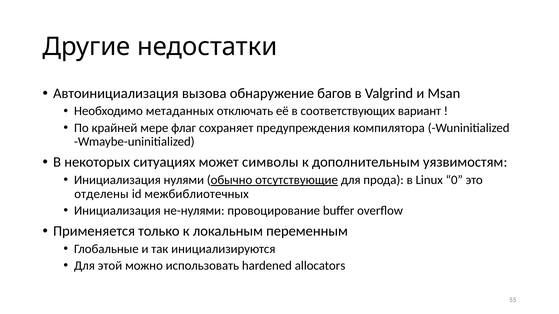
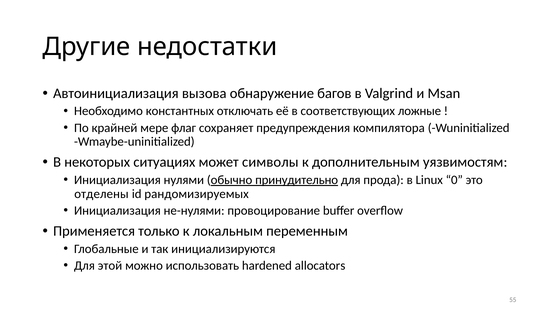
метаданных: метаданных -> константных (180, 111)
вариант: вариант -> ложные (419, 111)
отсутствующие: отсутствующие -> принудительно (297, 180)
межбиблиотечных: межбиблиотечных -> рандомизируемых (197, 194)
